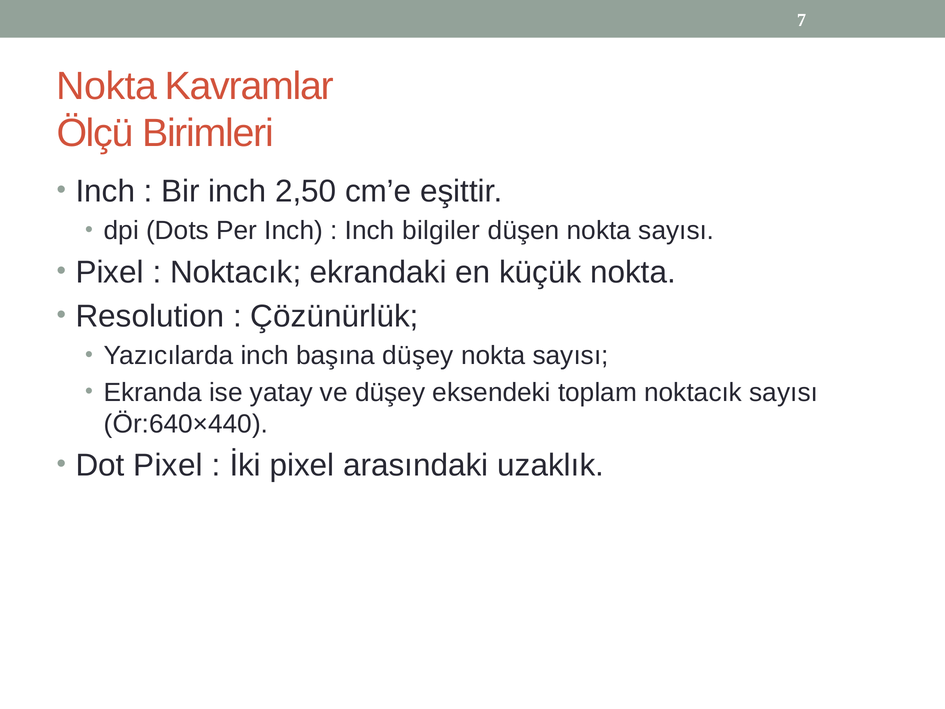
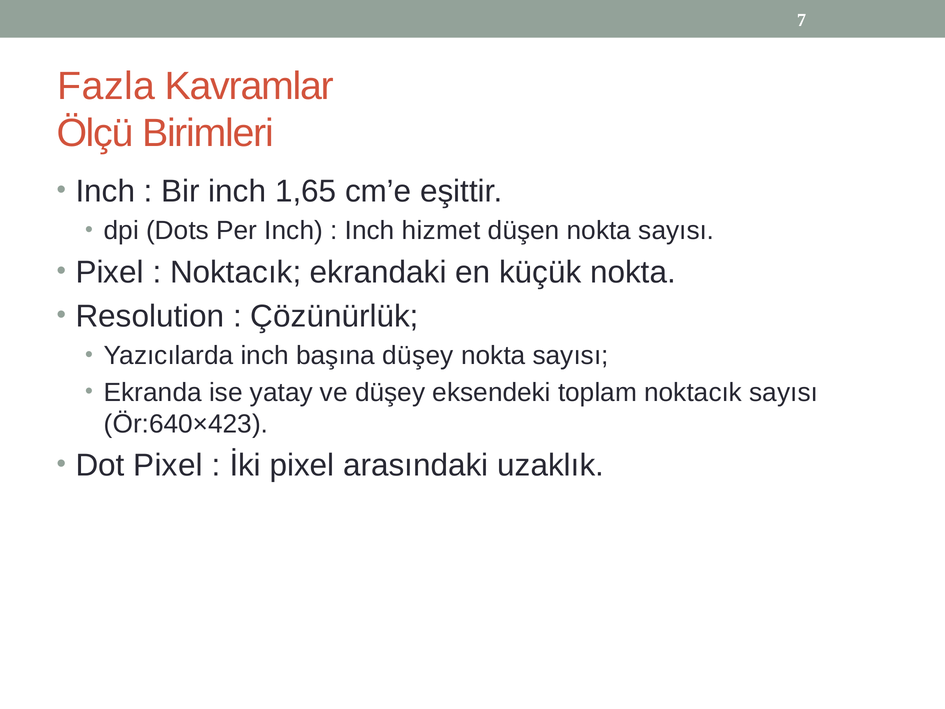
Nokta: Nokta -> Fazla (106, 86)
2,50: 2,50 -> 1,65 (306, 191)
bilgiler: bilgiler -> hizmet (441, 231)
Ör:640×440: Ör:640×440 -> Ör:640×423 (186, 424)
